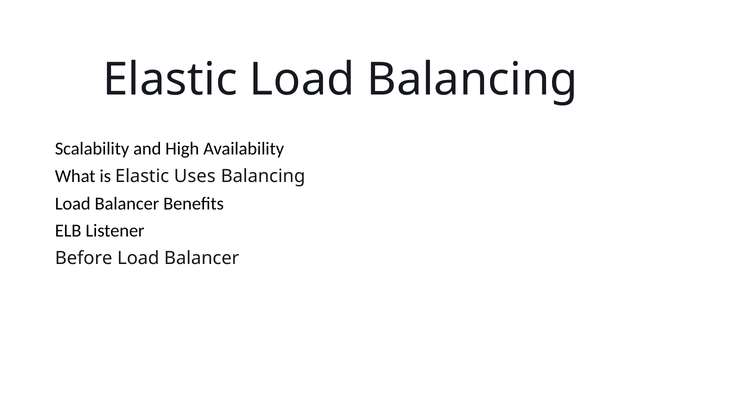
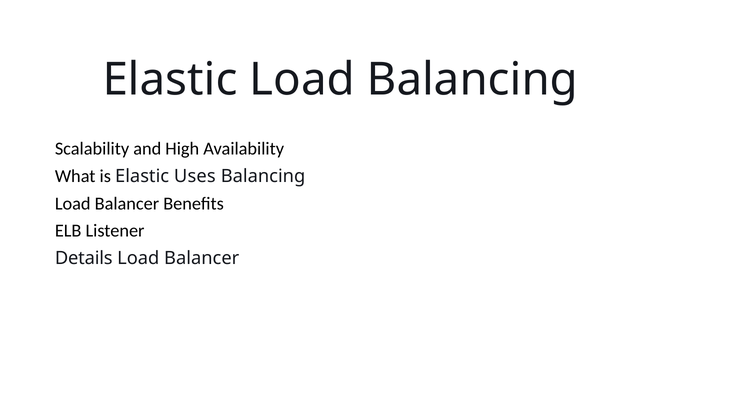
Before: Before -> Details (84, 259)
